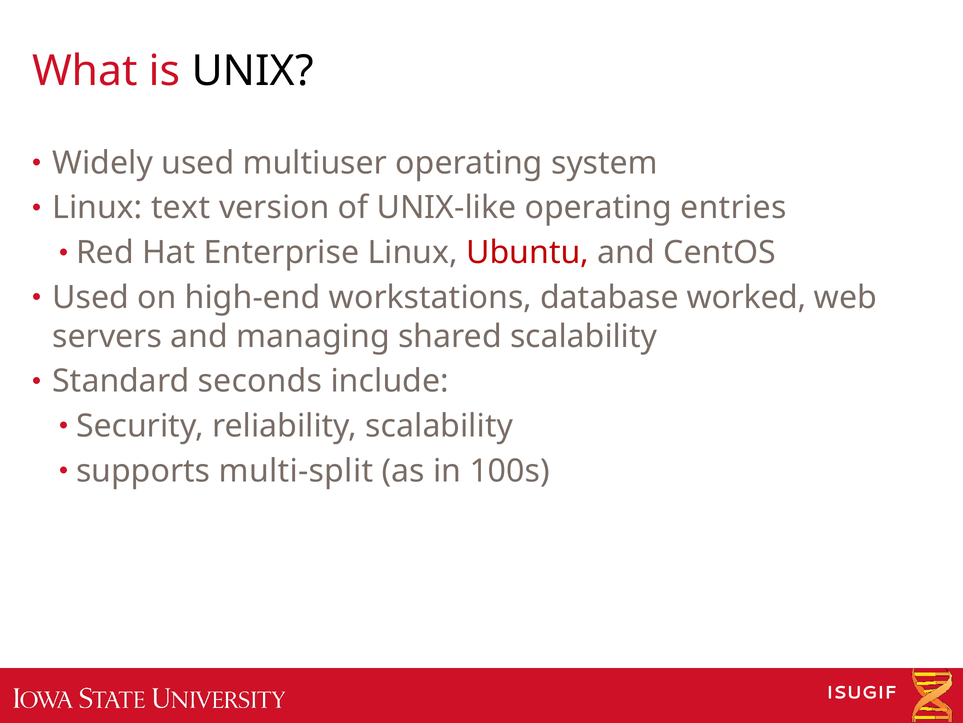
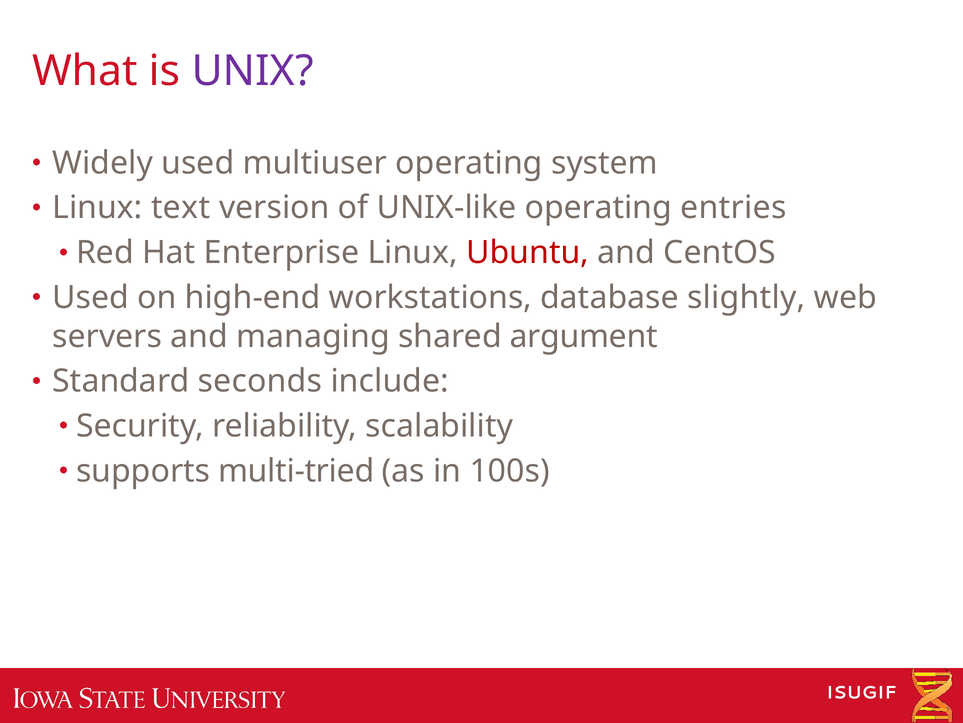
UNIX colour: black -> purple (253, 71)
worked: worked -> slightly (746, 298)
shared scalability: scalability -> argument (584, 336)
multi-split: multi-split -> multi-tried (296, 471)
